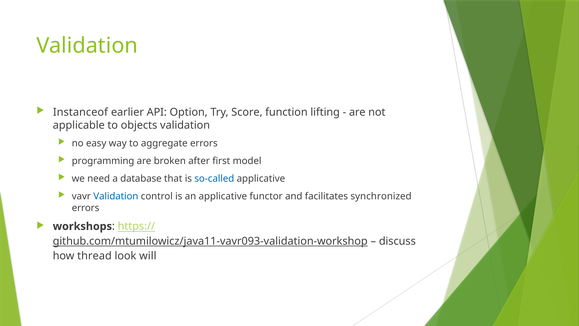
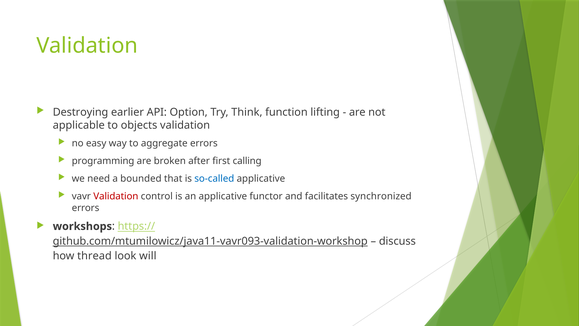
Instanceof: Instanceof -> Destroying (81, 112)
Score: Score -> Think (247, 112)
model: model -> calling (247, 161)
database: database -> bounded (141, 179)
Validation colour: blue -> red (116, 196)
